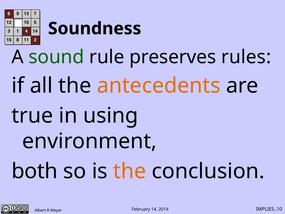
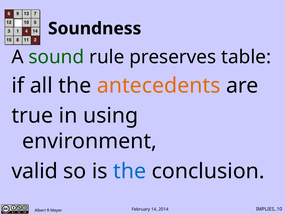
rules: rules -> table (246, 57)
both: both -> valid (35, 171)
the colour: orange -> blue (130, 171)
